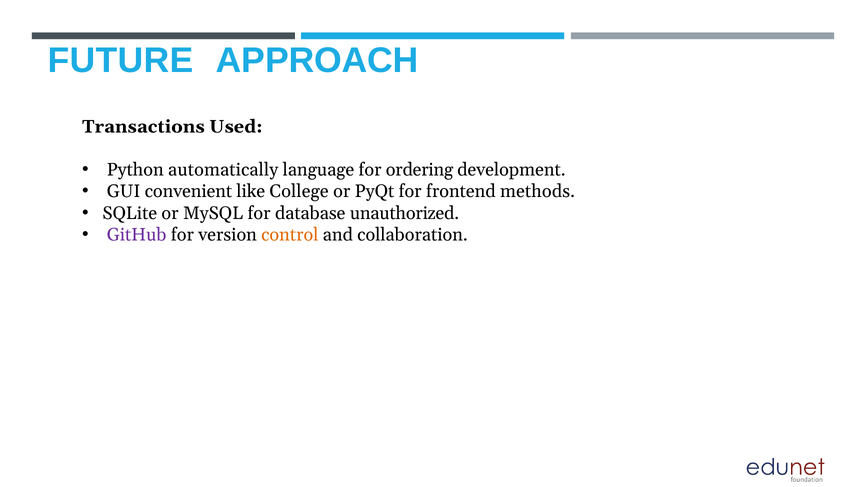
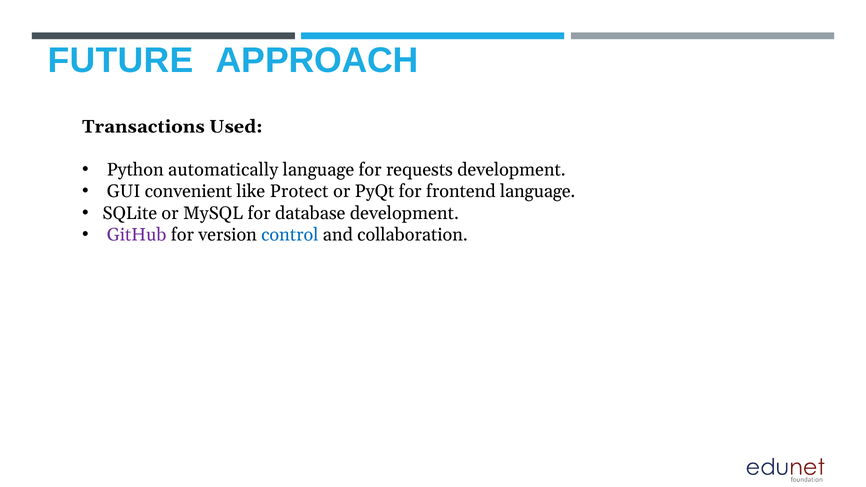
ordering: ordering -> requests (419, 170)
College: College -> Protect (299, 192)
frontend methods: methods -> language (538, 192)
database unauthorized: unauthorized -> development (404, 213)
control colour: orange -> blue (290, 235)
